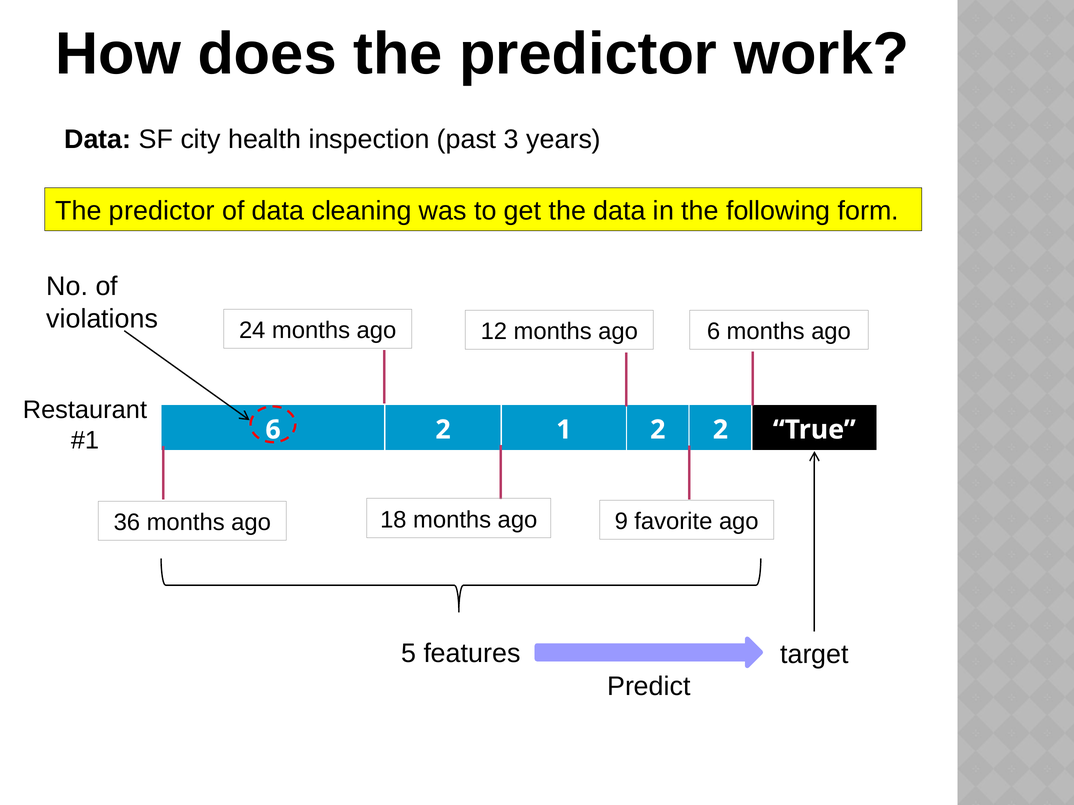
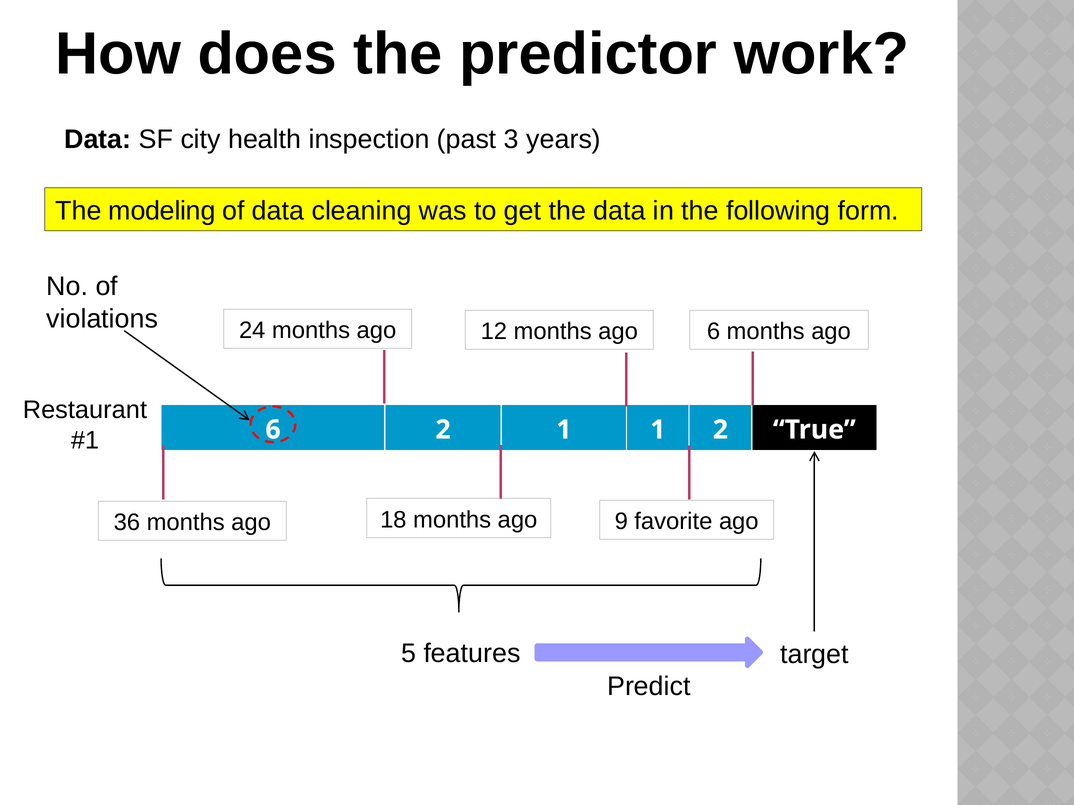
predictor: predictor -> modeling (162, 211)
1 2: 2 -> 1 (658, 430)
